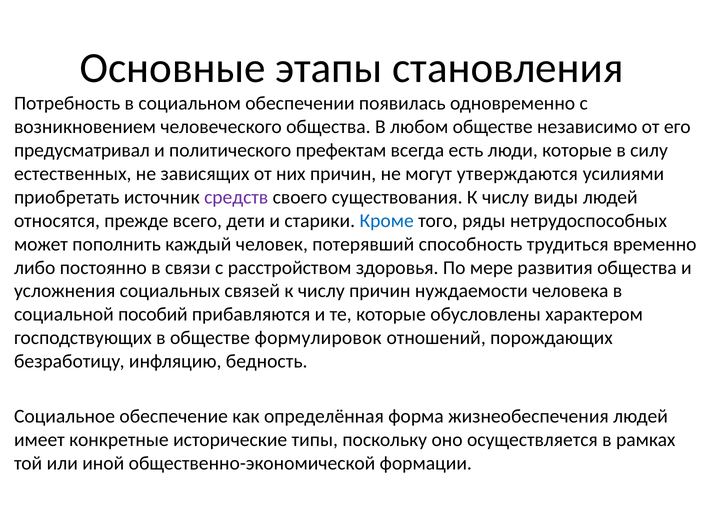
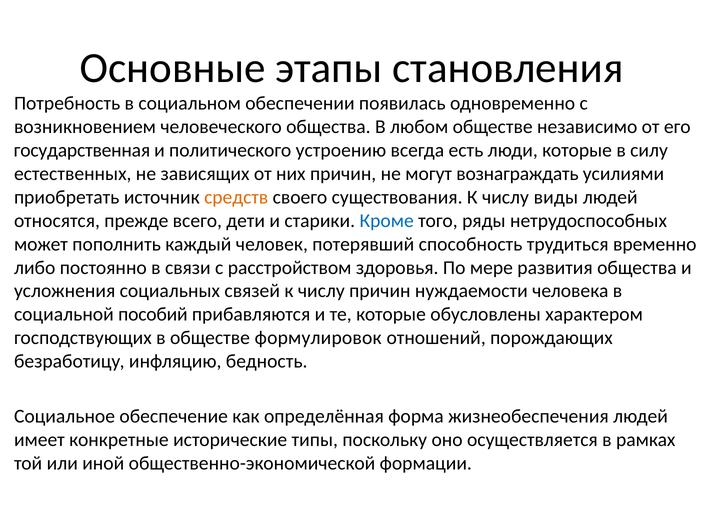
предусматривал: предусматривал -> государственная (82, 150)
префектам: префектам -> устроению (341, 150)
утверждаются: утверждаются -> вознаграждать (518, 174)
средств colour: purple -> orange (236, 197)
